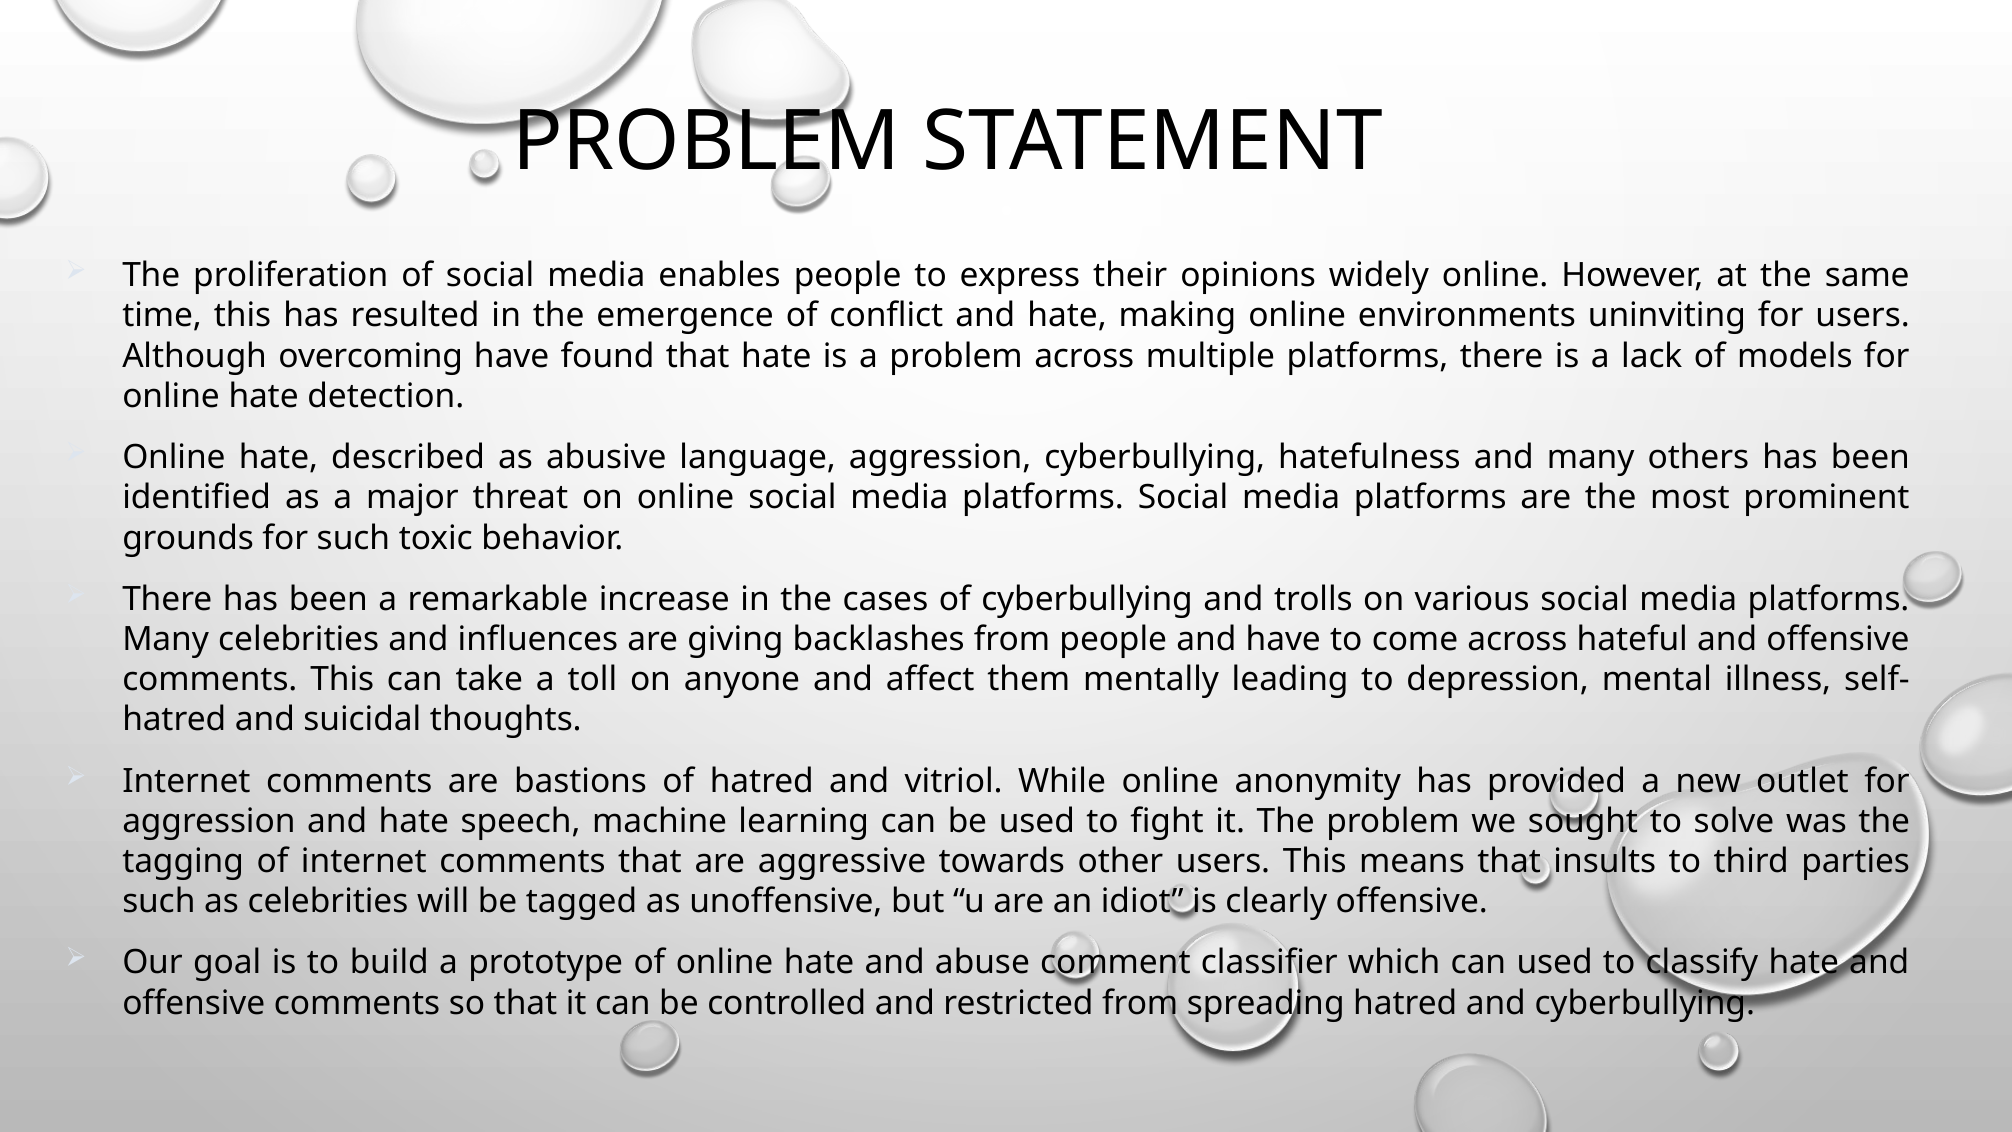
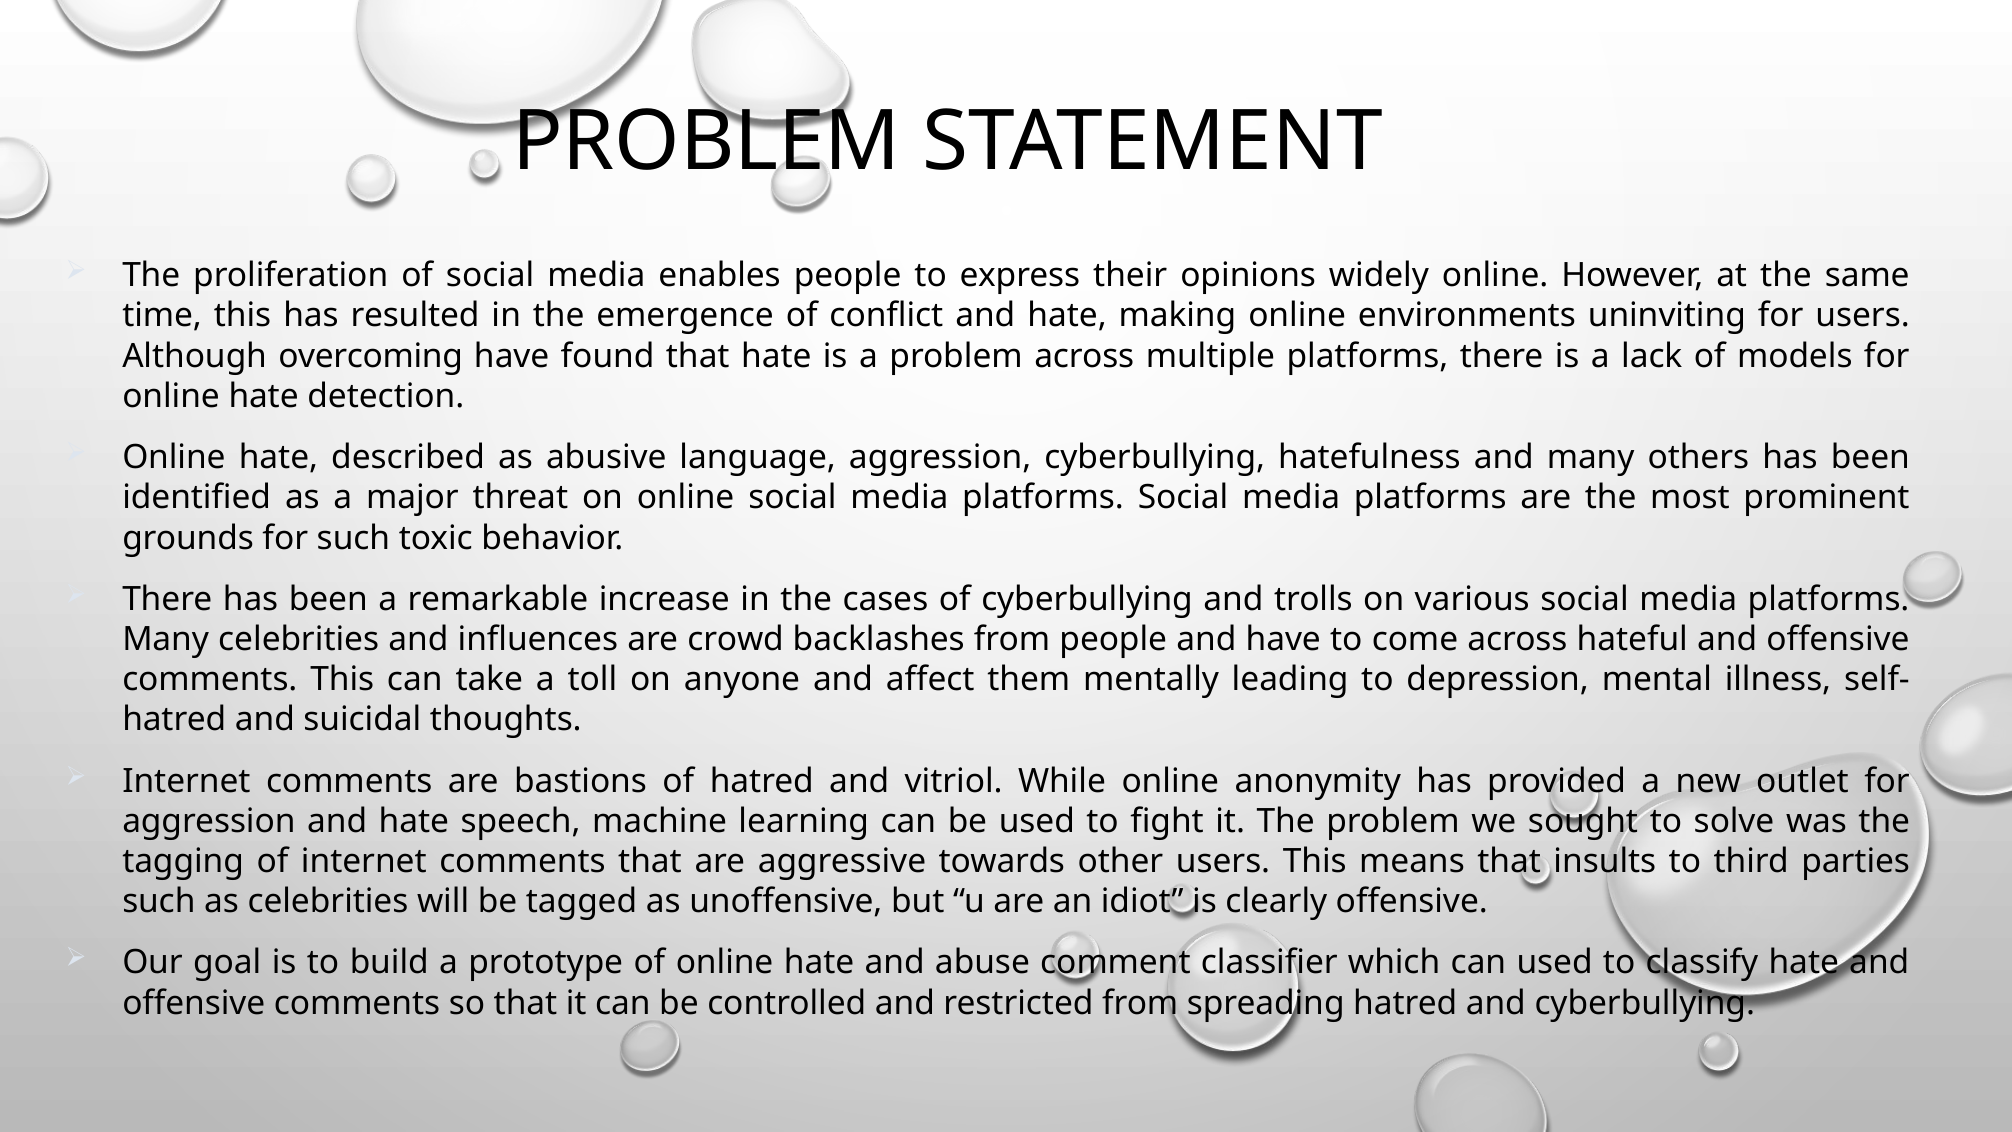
giving: giving -> crowd (736, 639)
